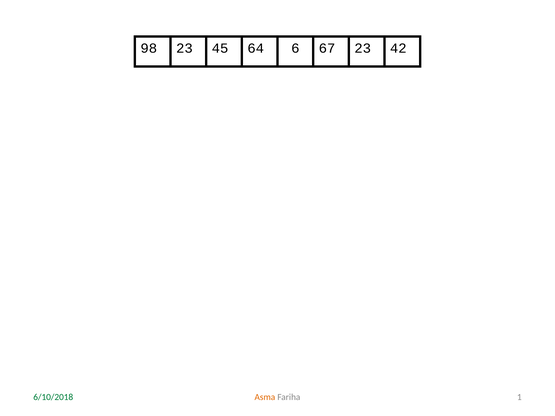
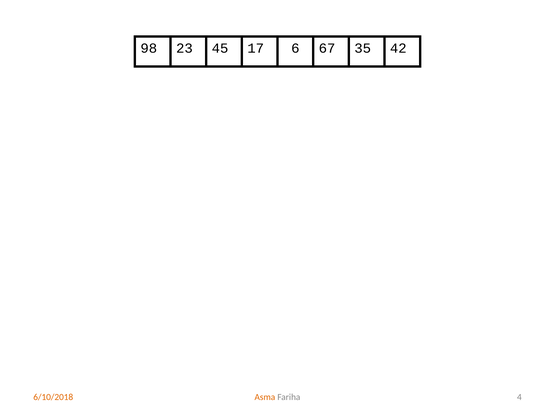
64: 64 -> 17 (256, 48)
6 23: 23 -> 35 (363, 48)
1: 1 -> 4 (519, 397)
6/10/2018 colour: green -> orange (53, 398)
